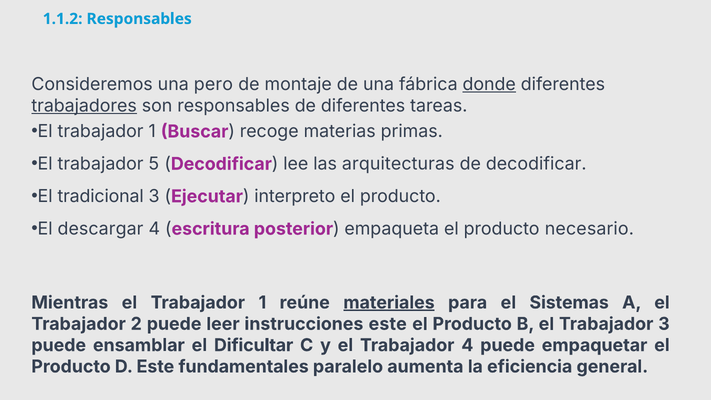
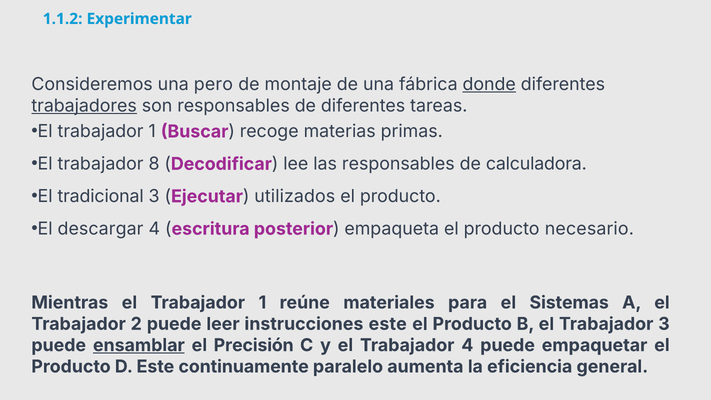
1.1.2 Responsables: Responsables -> Experimentar (139, 19)
5: 5 -> 8 (154, 164)
las arquitecturas: arquitecturas -> responsables (398, 164)
de decodificar: decodificar -> calculadora (536, 164)
interpreto: interpreto -> utilizados (295, 196)
materiales underline: present -> none (389, 303)
ensamblar underline: none -> present (139, 345)
Dificultar: Dificultar -> Precisión (254, 345)
fundamentales: fundamentales -> continuamente (244, 367)
